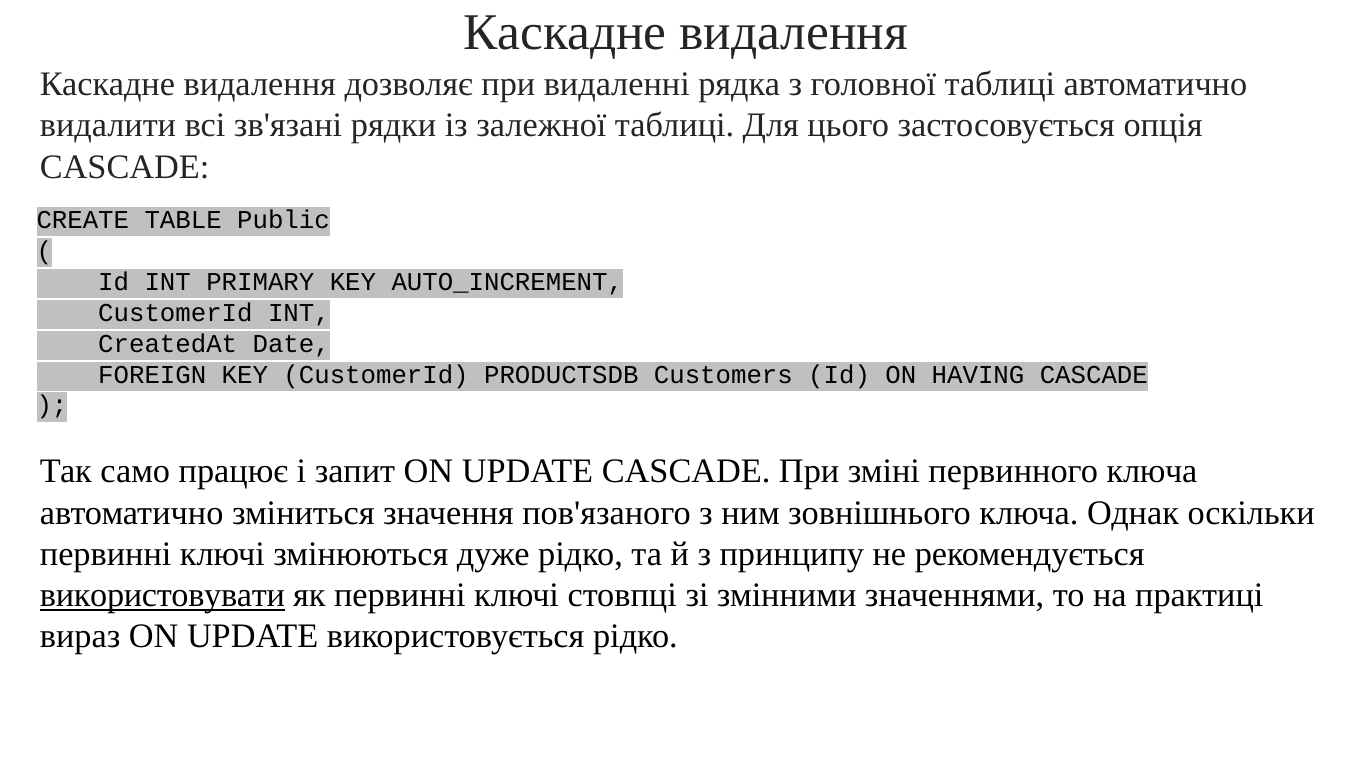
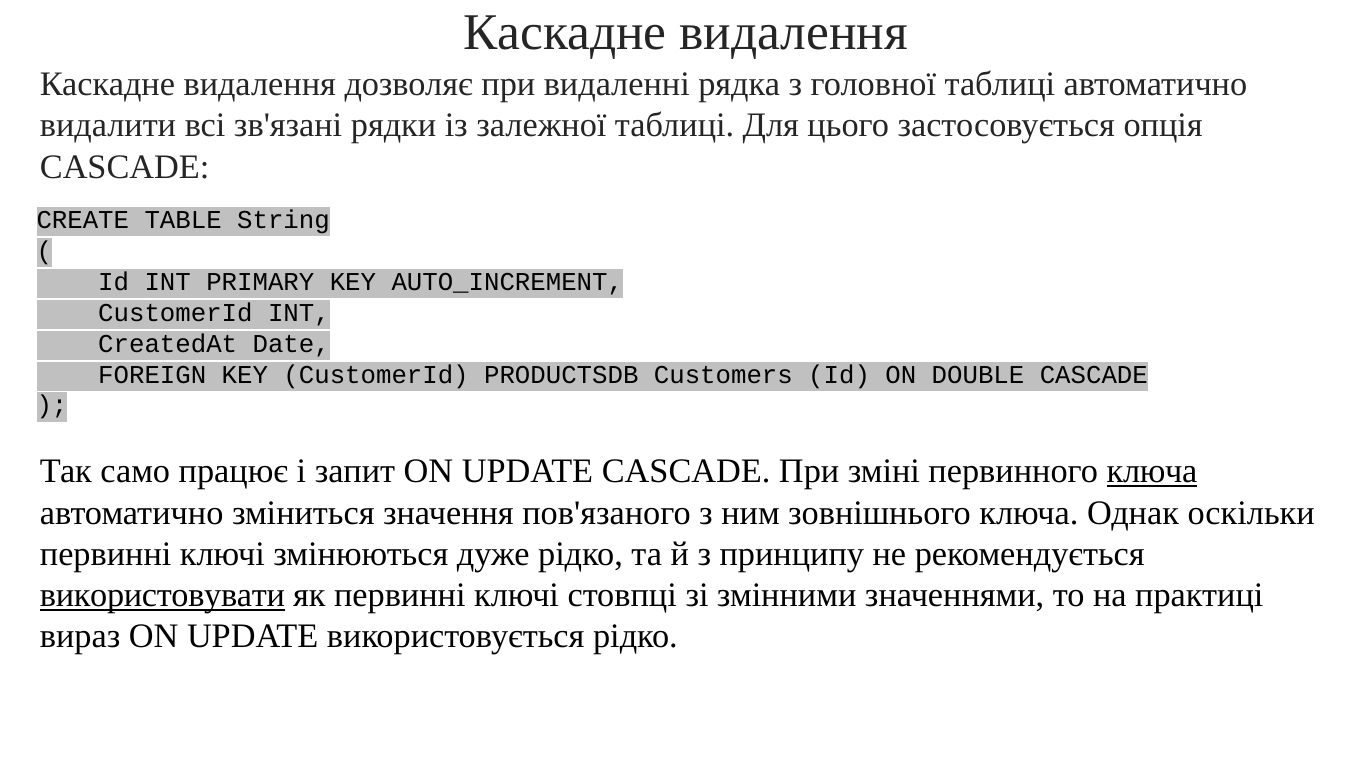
Public: Public -> String (283, 220)
HAVING: HAVING -> DOUBLE (978, 374)
ключа underline: none -> present (1152, 471)
